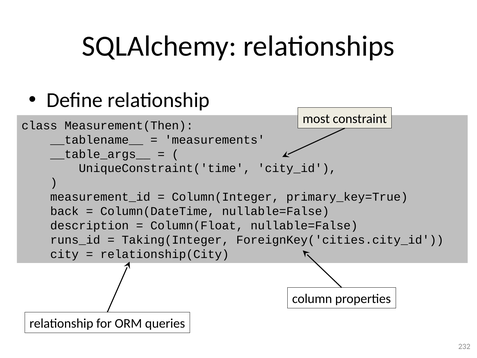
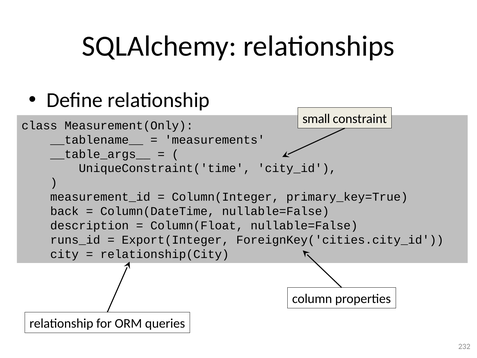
most: most -> small (316, 119)
Measurement(Then: Measurement(Then -> Measurement(Only (129, 125)
Taking(Integer: Taking(Integer -> Export(Integer (175, 240)
